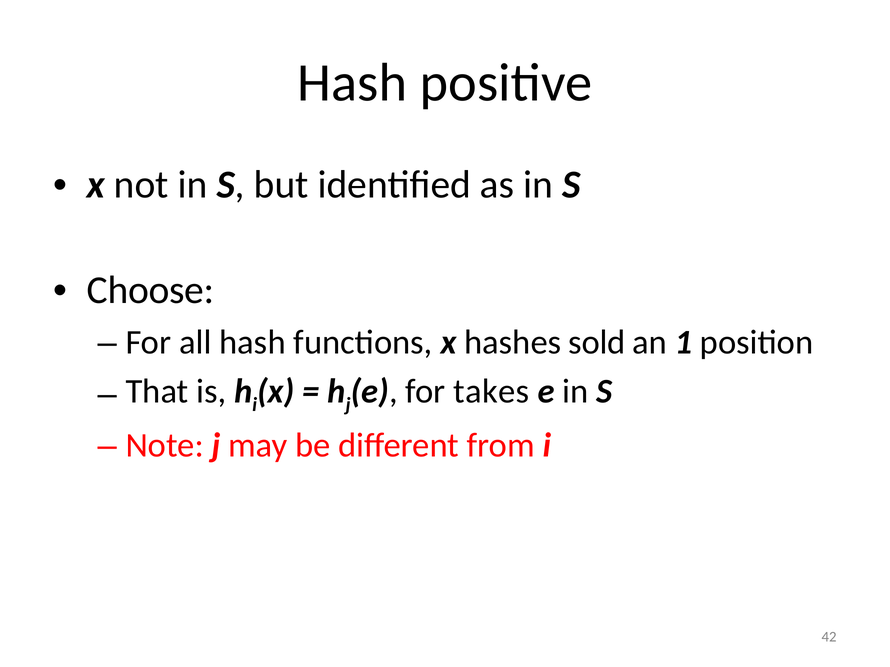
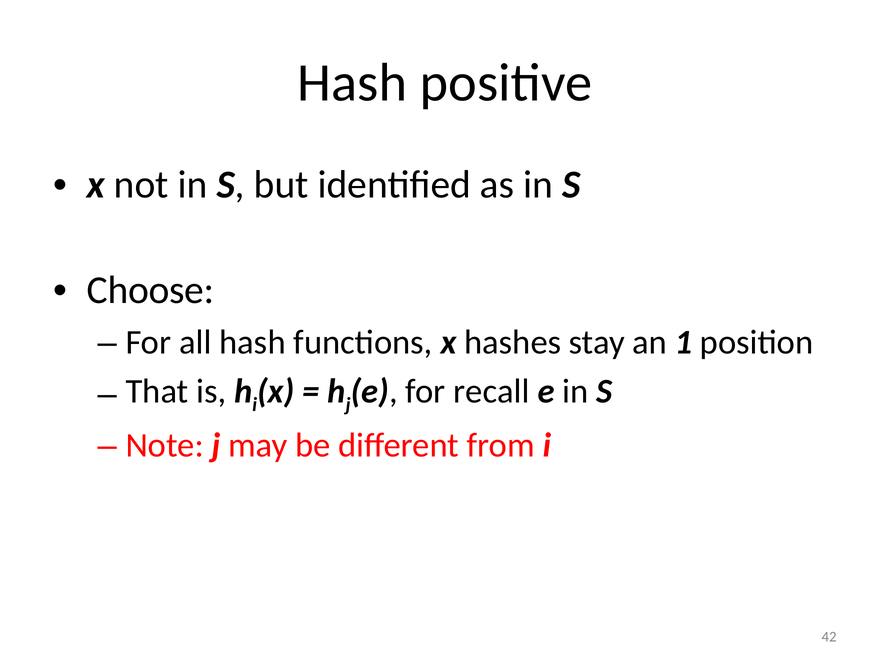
sold: sold -> stay (597, 343)
takes: takes -> recall (491, 392)
